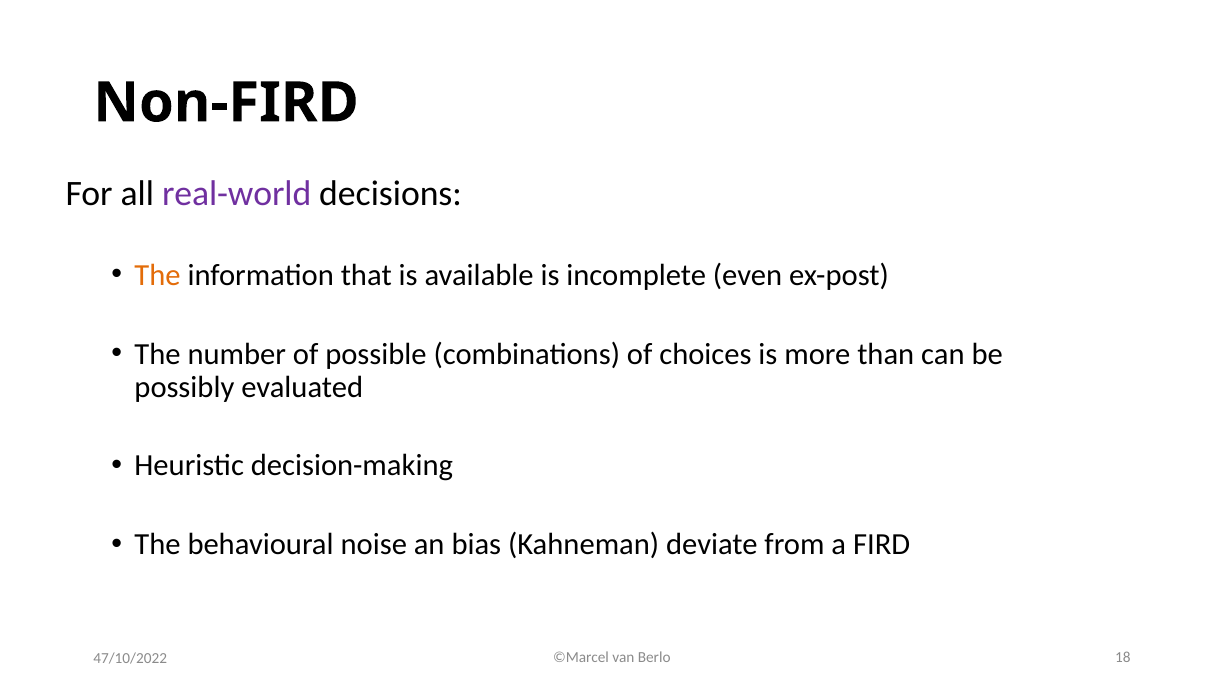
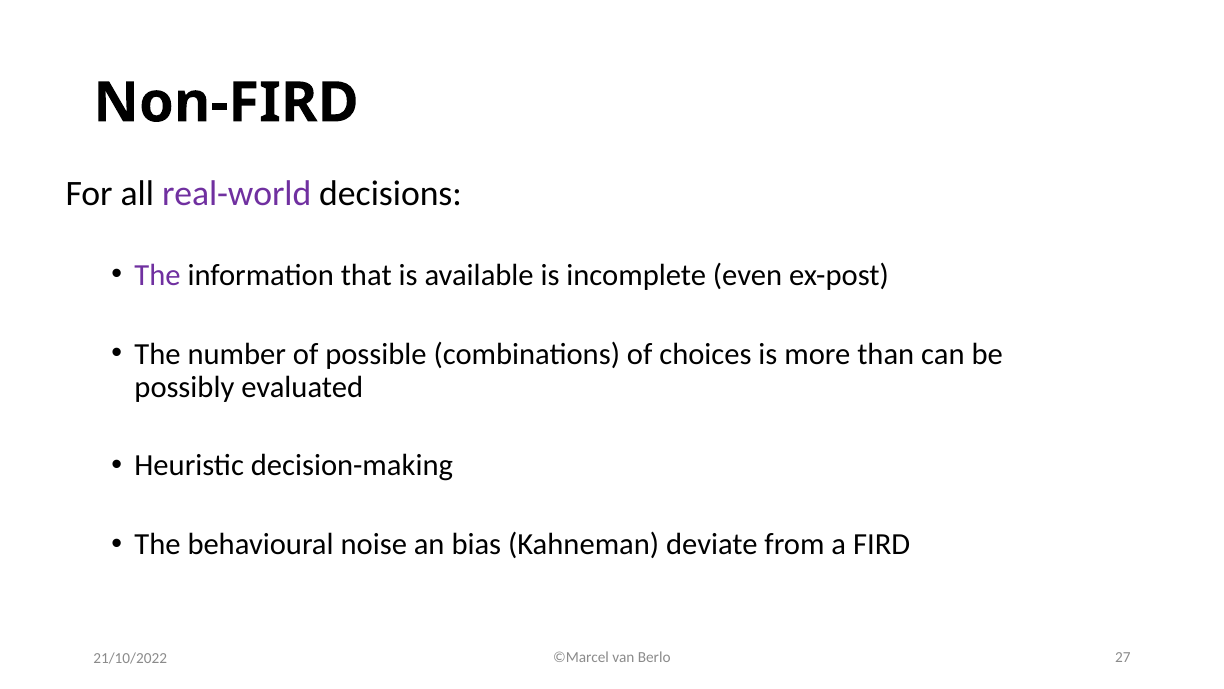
The colour: orange -> purple (158, 275)
18: 18 -> 27 (1123, 657)
47/10/2022: 47/10/2022 -> 21/10/2022 (130, 657)
